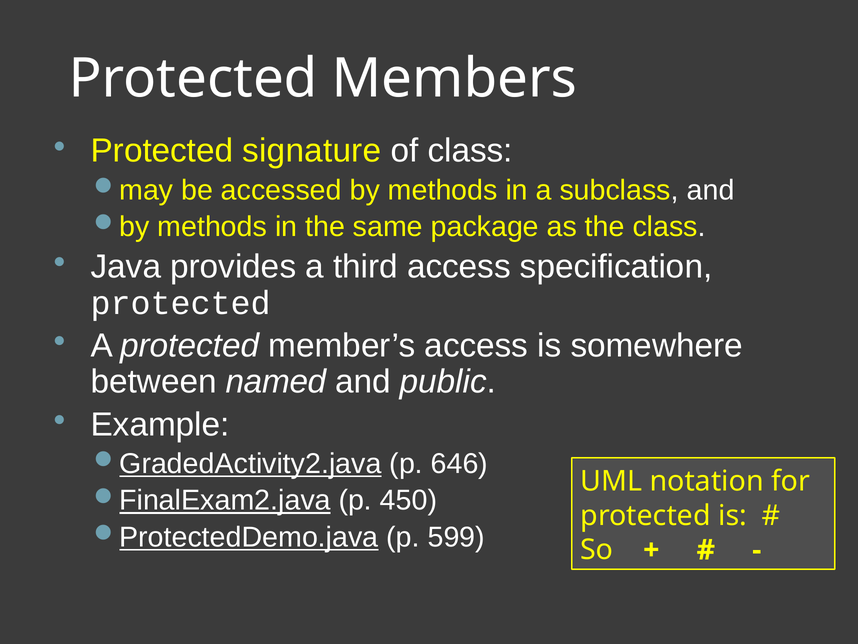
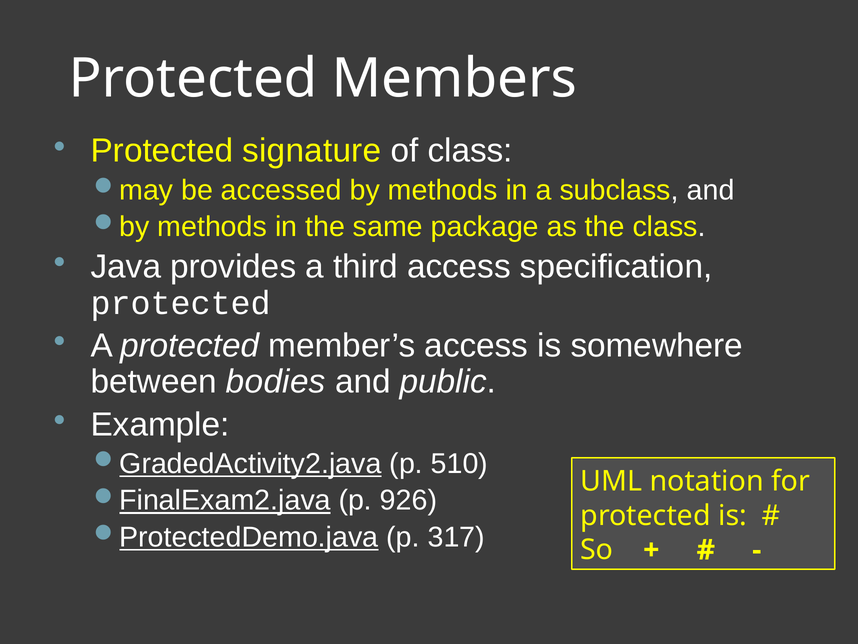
named: named -> bodies (276, 382)
646: 646 -> 510 (459, 463)
450: 450 -> 926 (408, 500)
599: 599 -> 317 (456, 537)
